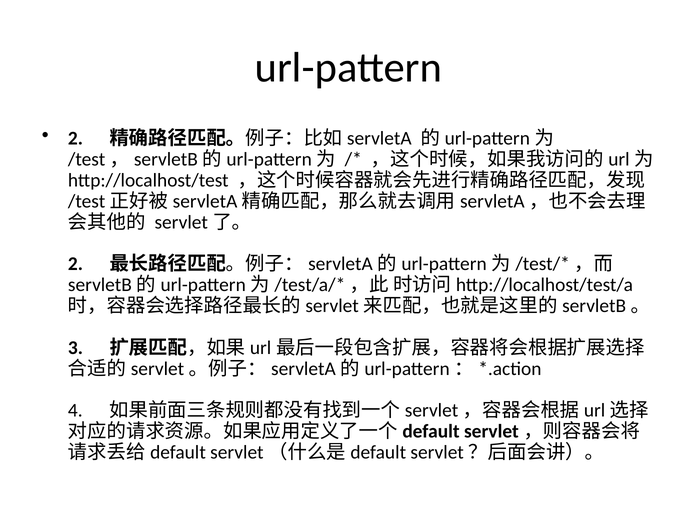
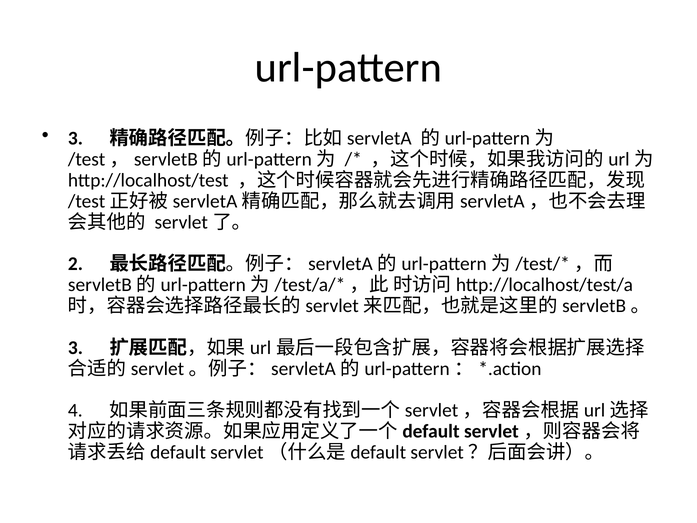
2: 2 -> 3 (75, 138)
